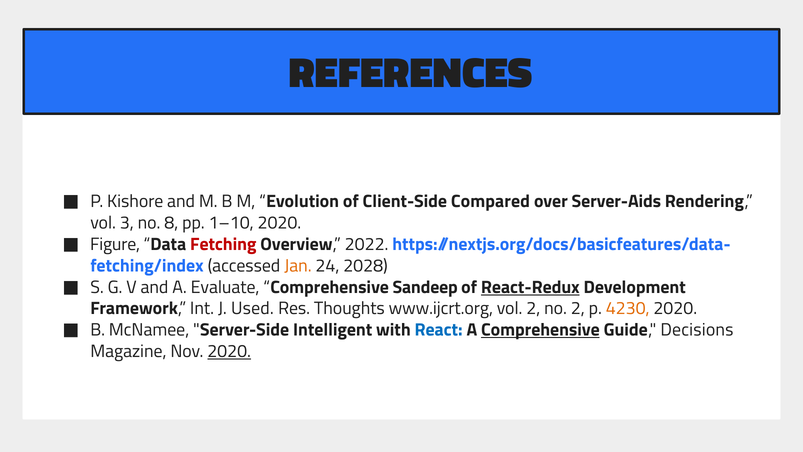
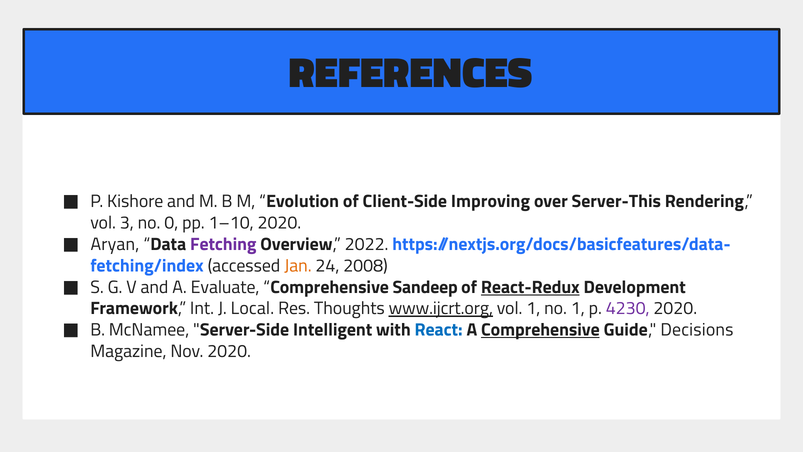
Compared: Compared -> Improving (490, 201)
Server-Aids: Server-Aids -> Server-This (616, 201)
8: 8 -> 0 (171, 223)
Figure: Figure -> Aryan (115, 244)
Fetching colour: red -> purple (223, 244)
2028: 2028 -> 2008 (366, 266)
Used: Used -> Local (252, 308)
www.ijcrt.org underline: none -> present (441, 308)
vol 2: 2 -> 1 (533, 308)
no 2: 2 -> 1 (578, 308)
4230 colour: orange -> purple (628, 308)
2020 underline: present -> none (229, 351)
